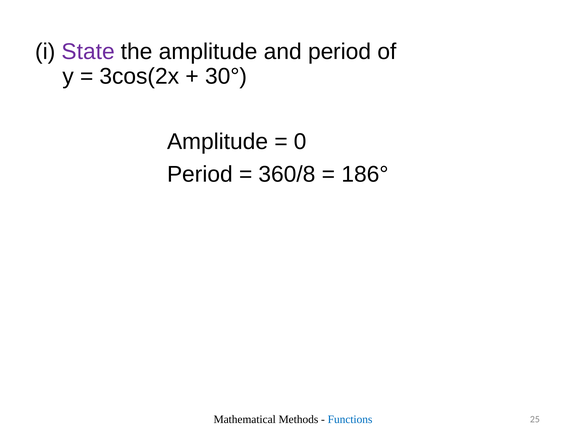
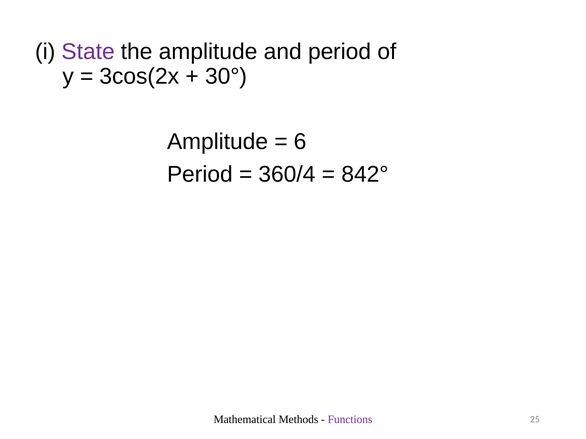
0: 0 -> 6 (300, 142)
360/8: 360/8 -> 360/4 (287, 175)
186°: 186° -> 842° (365, 175)
Functions colour: blue -> purple (350, 420)
